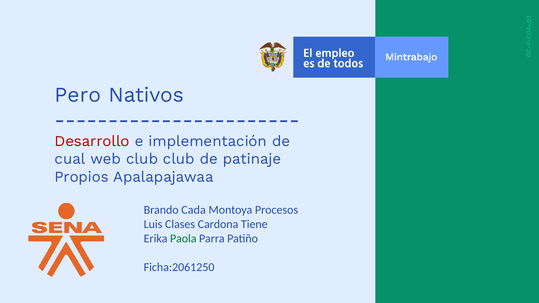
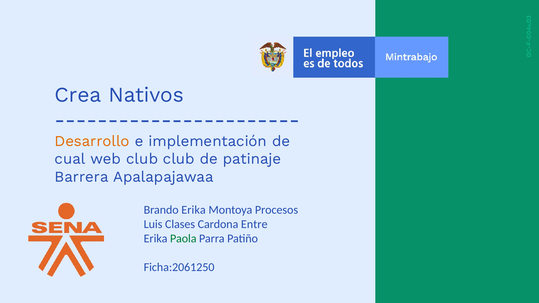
Pero: Pero -> Crea (78, 95)
Desarrollo colour: red -> orange (92, 141)
Propios: Propios -> Barrera (82, 177)
Brando Cada: Cada -> Erika (194, 210)
Tiene: Tiene -> Entre (254, 224)
